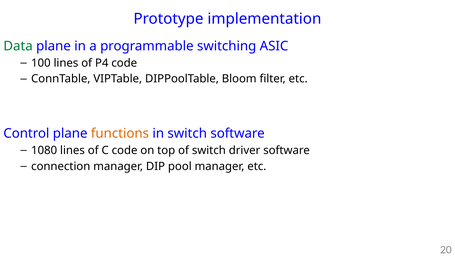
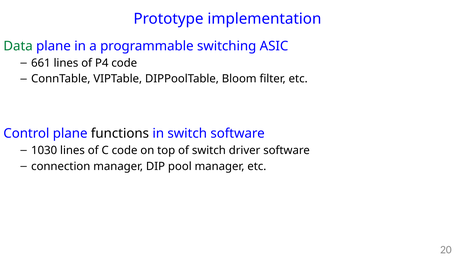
100: 100 -> 661 (41, 63)
functions colour: orange -> black (120, 134)
1080: 1080 -> 1030 (44, 150)
